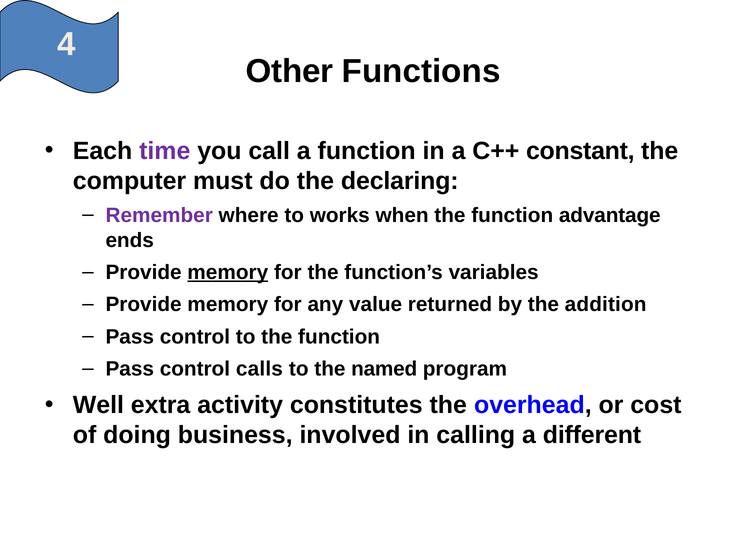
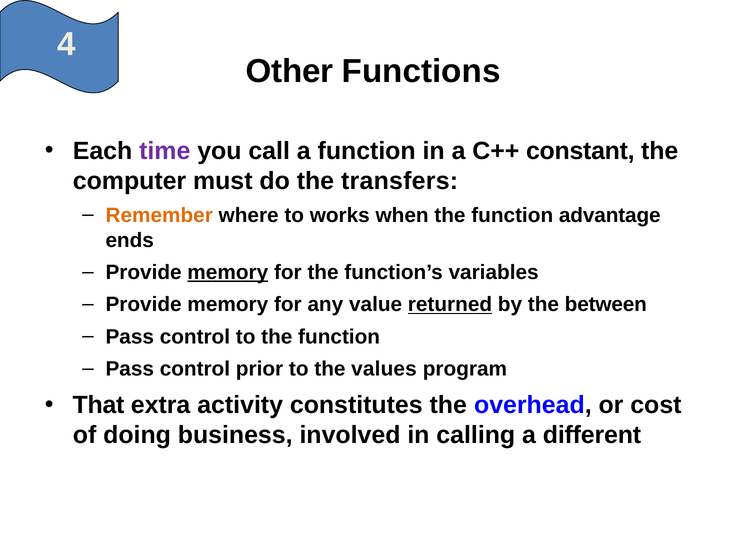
declaring: declaring -> transfers (400, 181)
Remember colour: purple -> orange (159, 215)
returned underline: none -> present (450, 305)
addition: addition -> between (606, 305)
calls: calls -> prior (260, 369)
named: named -> values (384, 369)
Well: Well -> That (99, 405)
